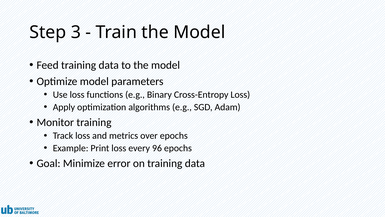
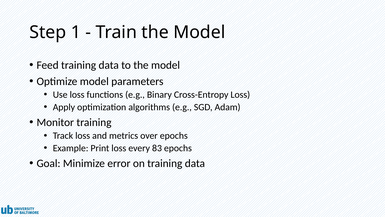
3: 3 -> 1 (76, 32)
96: 96 -> 83 (157, 148)
